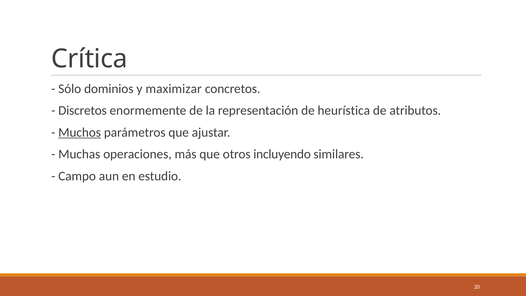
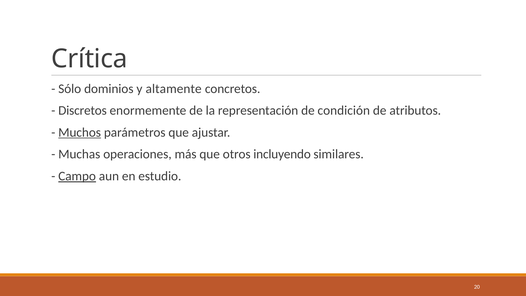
maximizar: maximizar -> altamente (174, 89)
heurística: heurística -> condición (344, 110)
Campo underline: none -> present (77, 176)
